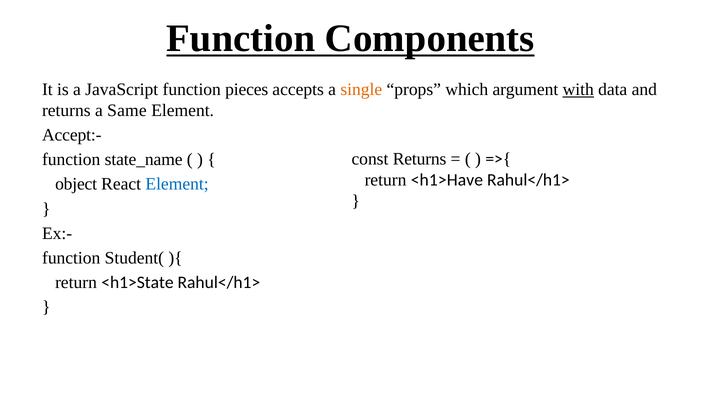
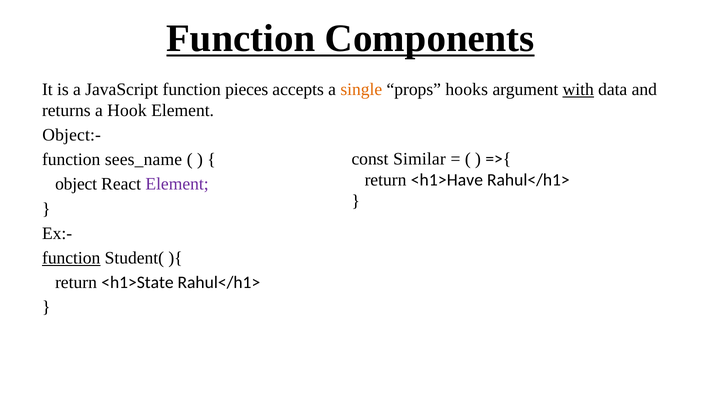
which: which -> hooks (467, 90)
Same: Same -> Hook (127, 111)
Accept:-: Accept:- -> Object:- (72, 135)
const Returns: Returns -> Similar (419, 159)
state_name: state_name -> sees_name (143, 160)
Element colour: blue -> purple (177, 184)
function underline: none -> present (71, 258)
